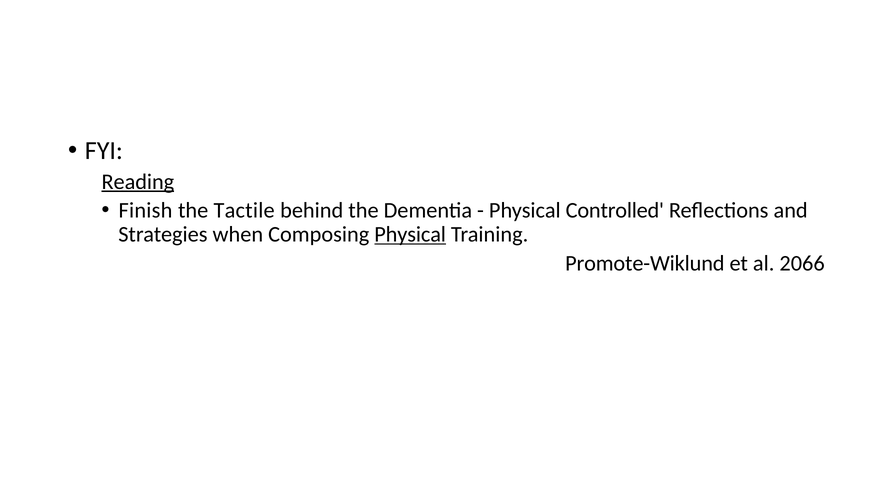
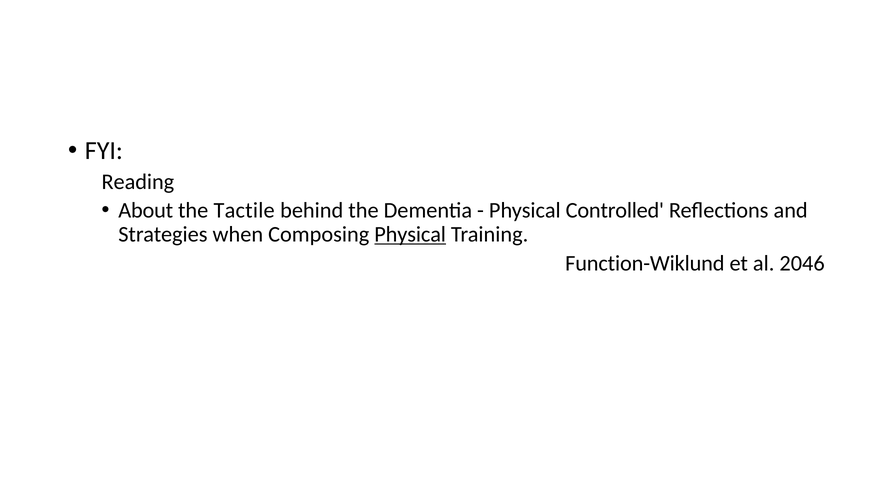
Reading underline: present -> none (138, 182)
Finish: Finish -> About (146, 211)
Promote-Wiklund: Promote-Wiklund -> Function-Wiklund (645, 263)
2066: 2066 -> 2046 (802, 263)
